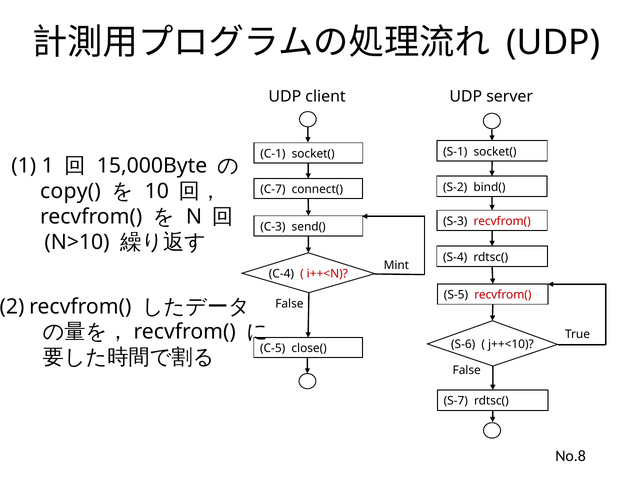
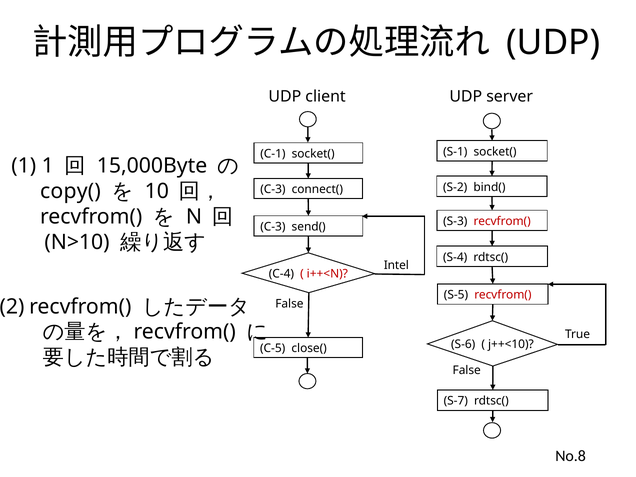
C-7: C-7 -> C-3 (273, 189)
Mint: Mint -> Intel (396, 265)
